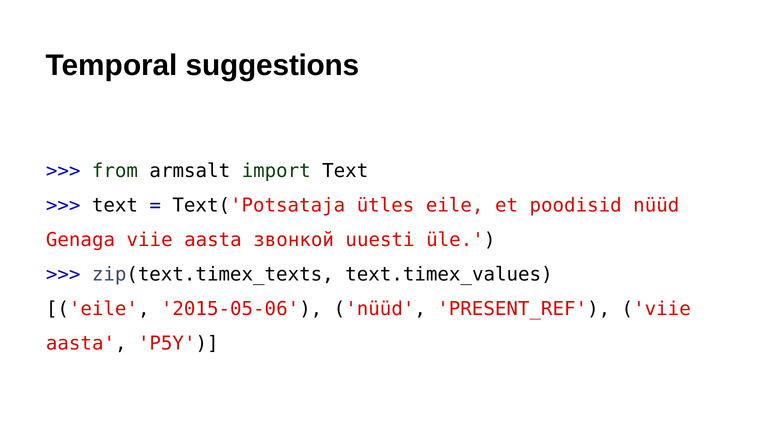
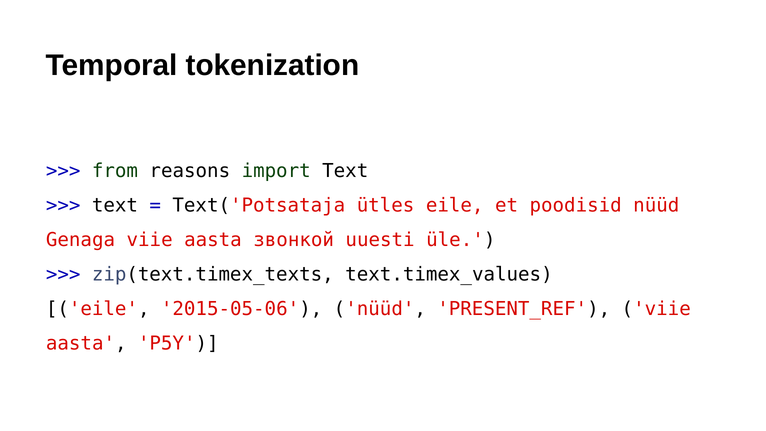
suggestions: suggestions -> tokenization (273, 66)
armsalt: armsalt -> reasons (190, 171)
